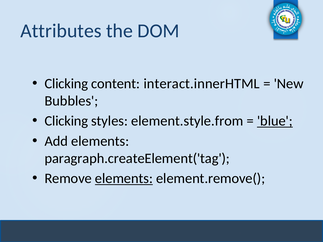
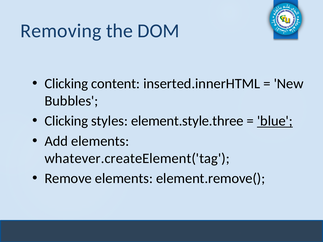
Attributes: Attributes -> Removing (61, 31)
interact.innerHTML: interact.innerHTML -> inserted.innerHTML (202, 84)
element.style.from: element.style.from -> element.style.three (187, 121)
paragraph.createElement('tag: paragraph.createElement('tag -> whatever.createElement('tag (137, 158)
elements underline: present -> none (124, 179)
